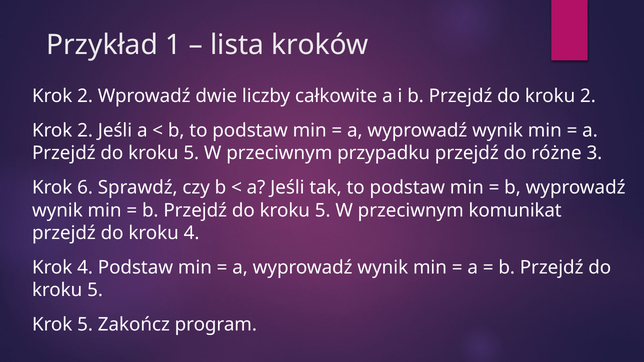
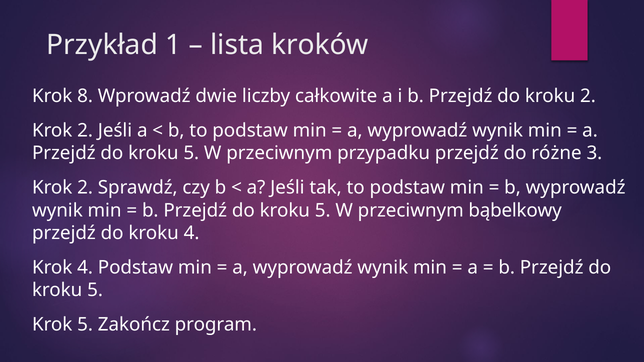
2: 2 -> 8 (85, 96)
6: 6 -> 2 (85, 188)
komunikat: komunikat -> bąbelkowy (515, 210)
